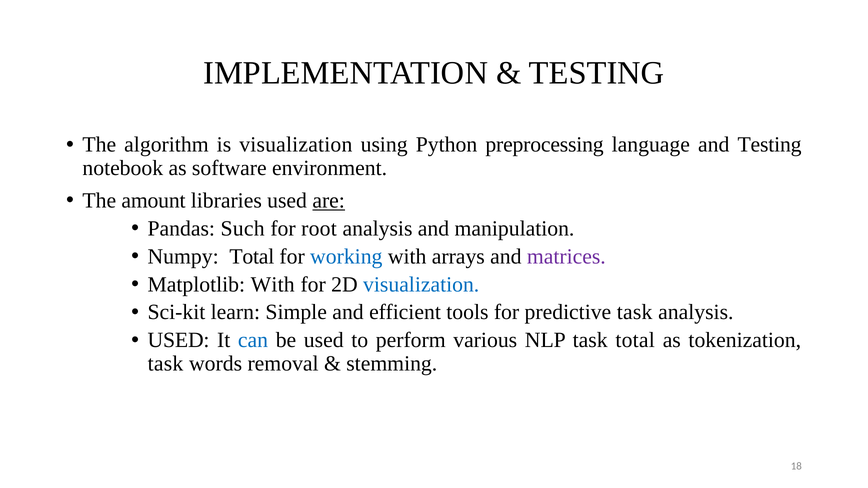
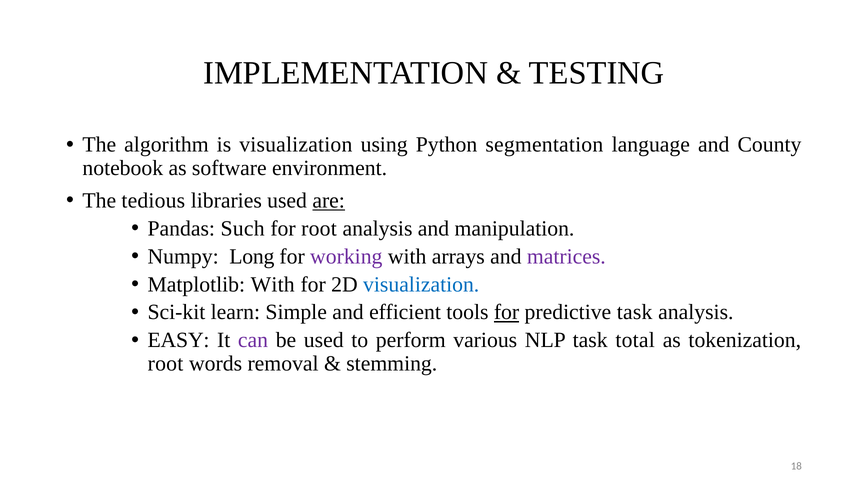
preprocessing: preprocessing -> segmentation (544, 145)
and Testing: Testing -> County (769, 145)
amount: amount -> tedious (153, 201)
Numpy Total: Total -> Long (252, 257)
working colour: blue -> purple (346, 257)
for underline: none -> present (507, 312)
USED: USED -> EASY (179, 340)
can colour: blue -> purple (253, 340)
task: task -> root (166, 364)
